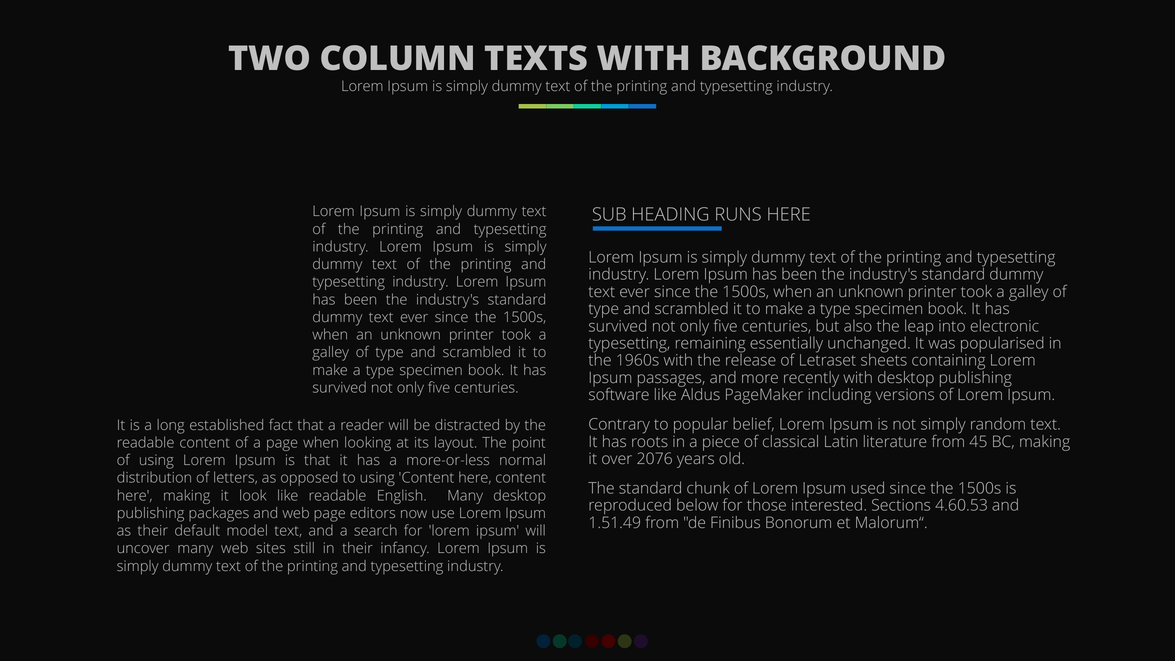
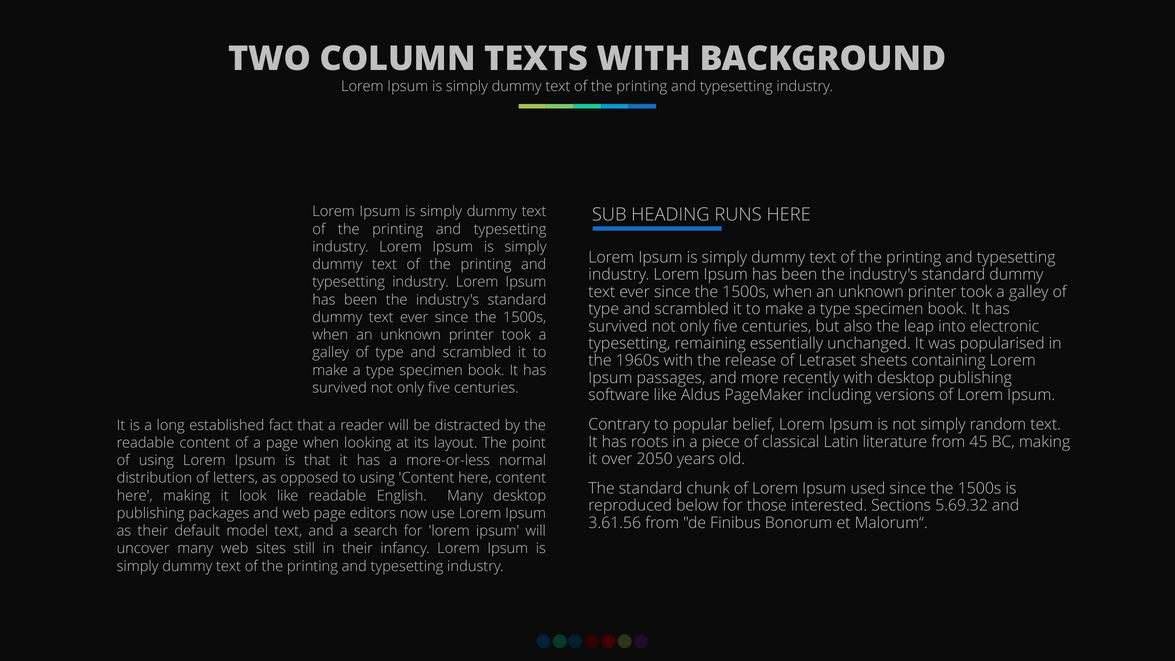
2076: 2076 -> 2050 (655, 459)
4.60.53: 4.60.53 -> 5.69.32 (962, 506)
1.51.49: 1.51.49 -> 3.61.56 (615, 523)
